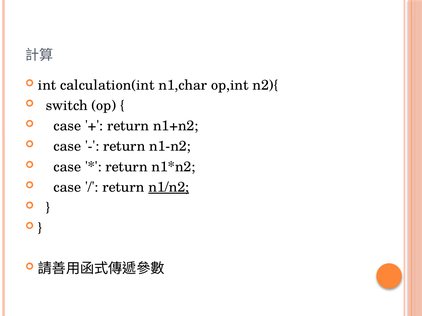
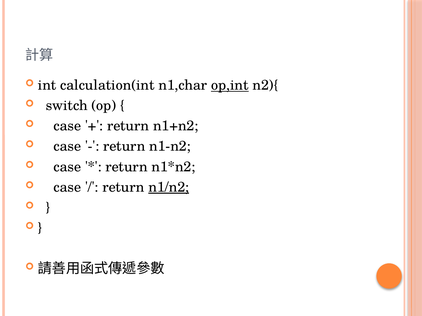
op,int underline: none -> present (230, 85)
